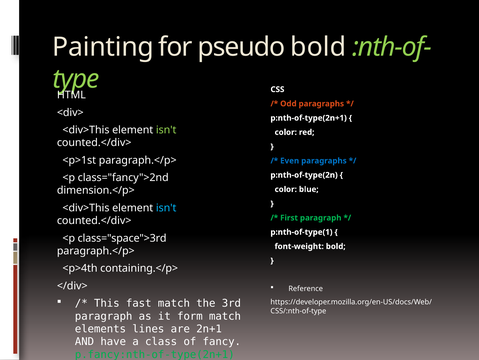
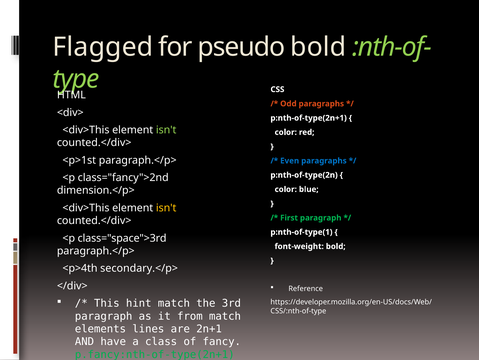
Painting: Painting -> Flagged (103, 47)
isn't colour: light blue -> yellow (166, 207)
containing.</p>: containing.</p> -> secondary.</p> (139, 268)
fast: fast -> hint (139, 303)
form: form -> from (190, 315)
